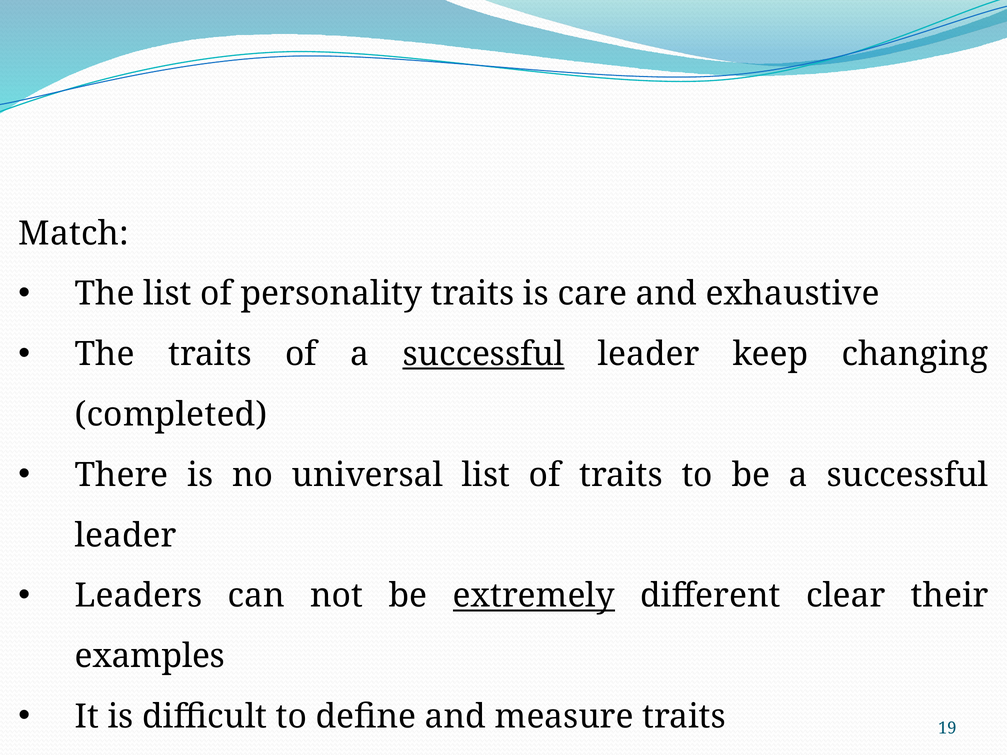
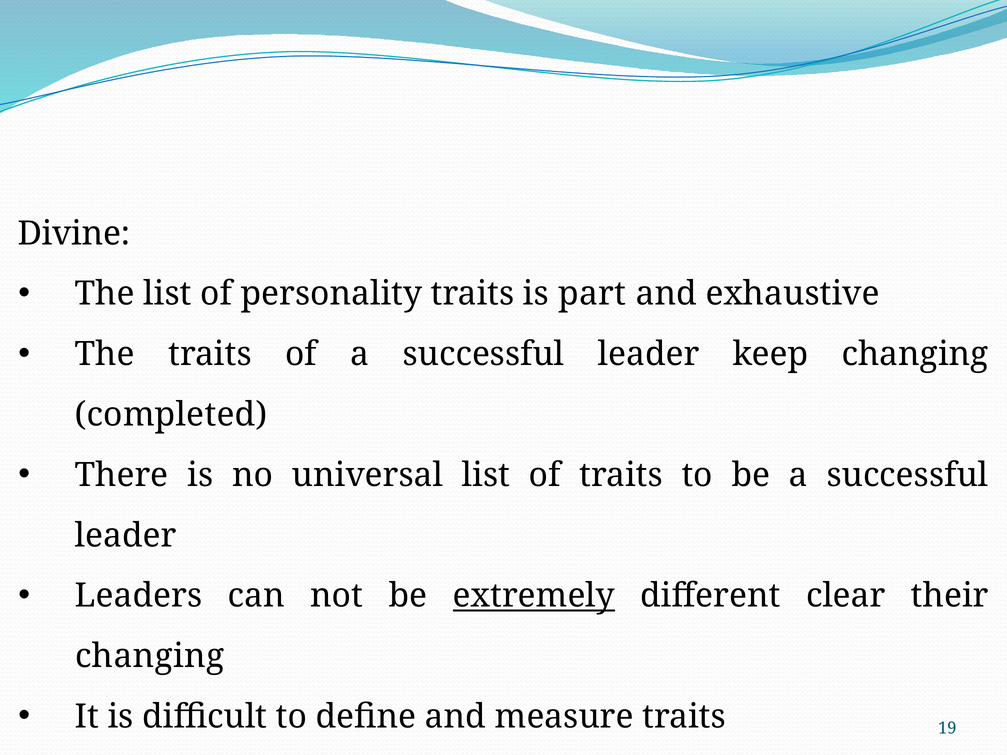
Match: Match -> Divine (74, 234)
care: care -> part (592, 294)
successful underline: present -> none (483, 354)
examples: examples -> changing (150, 657)
